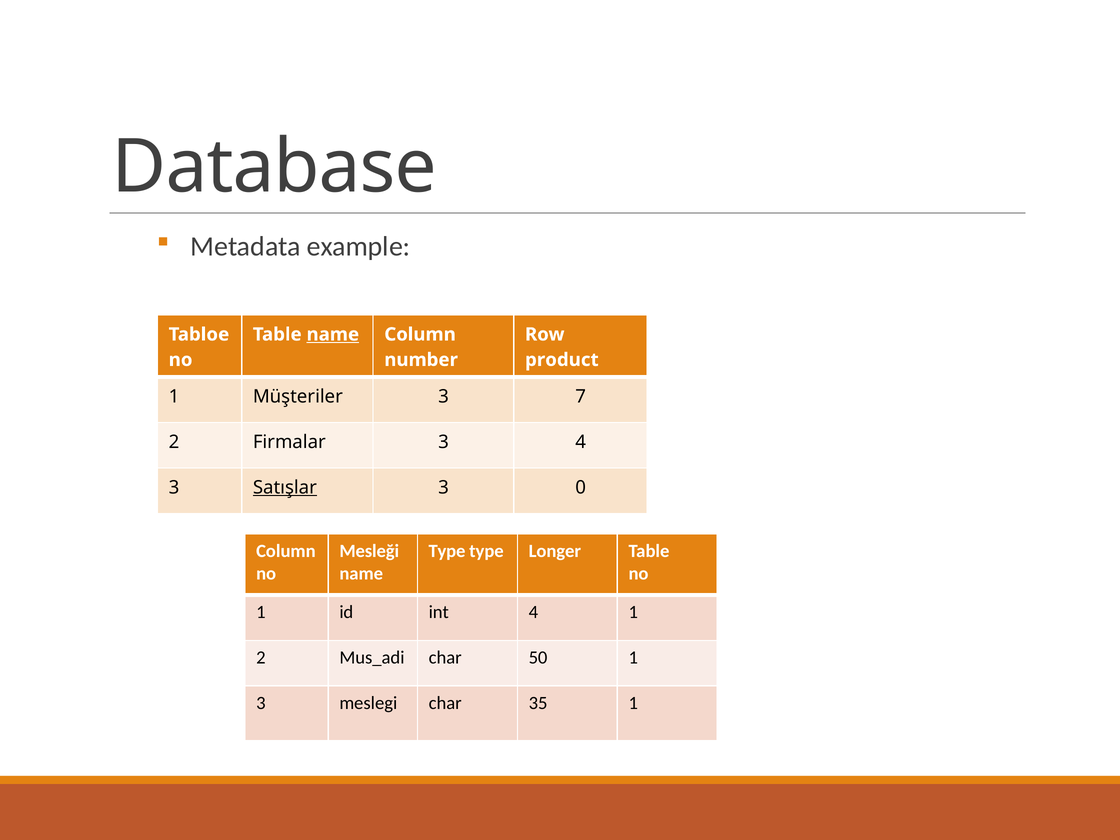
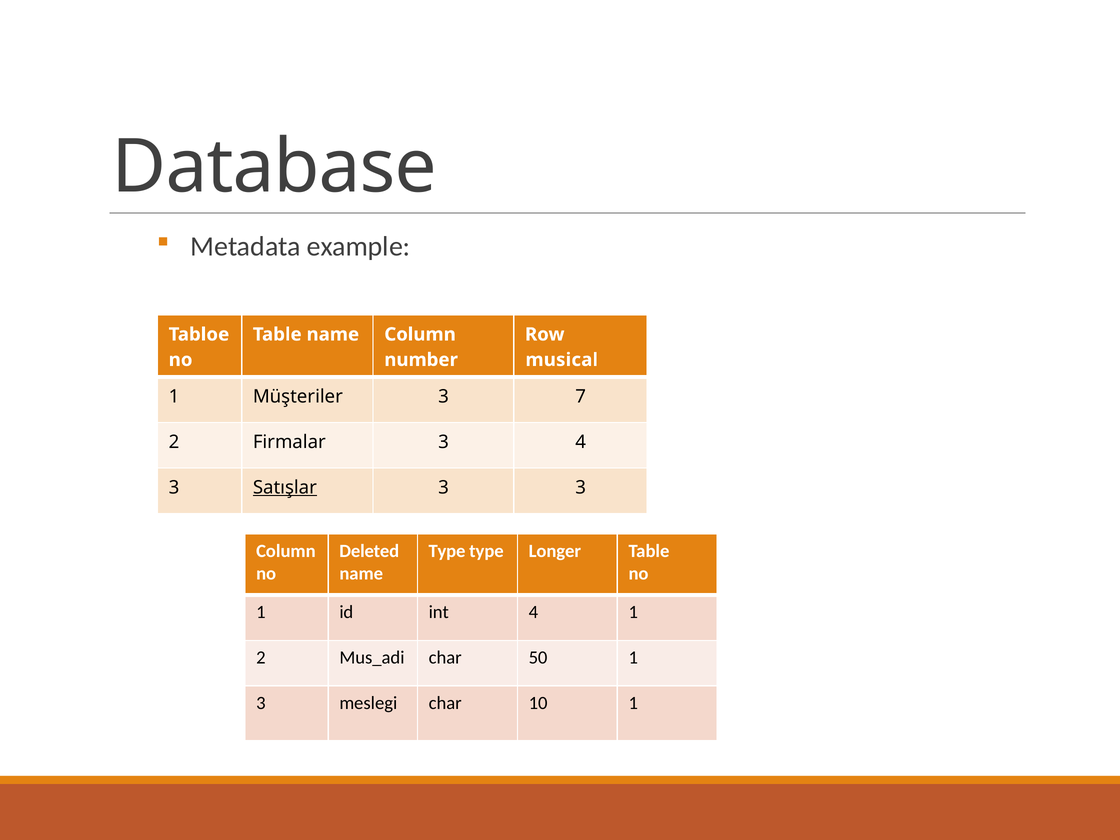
name underline: present -> none (333, 334)
product: product -> musical (562, 360)
3 0: 0 -> 3 (581, 487)
Mesleği: Mesleği -> Deleted (369, 551)
35: 35 -> 10 (538, 703)
